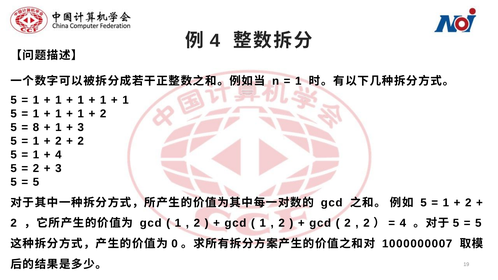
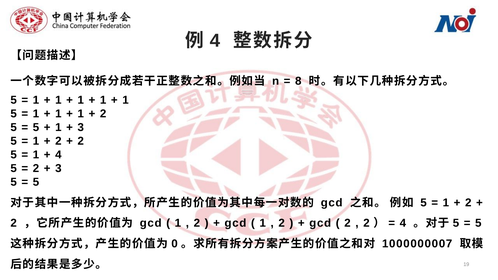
1: 1 -> 8 (298, 81)
8: 8 -> 5 (36, 128)
